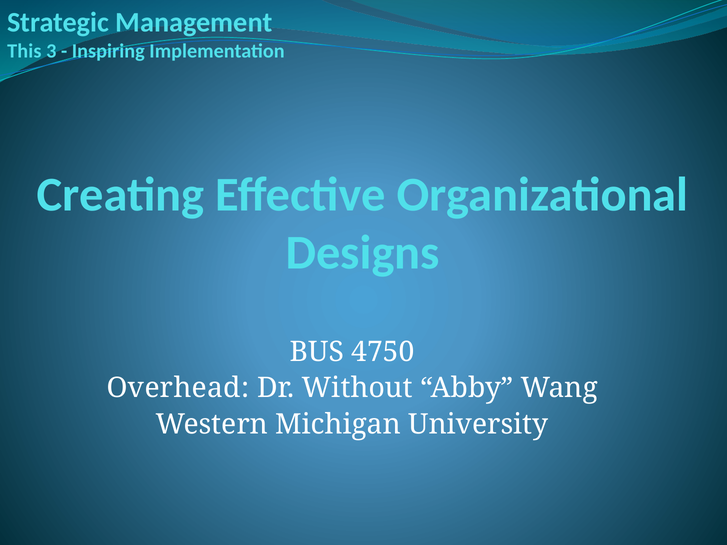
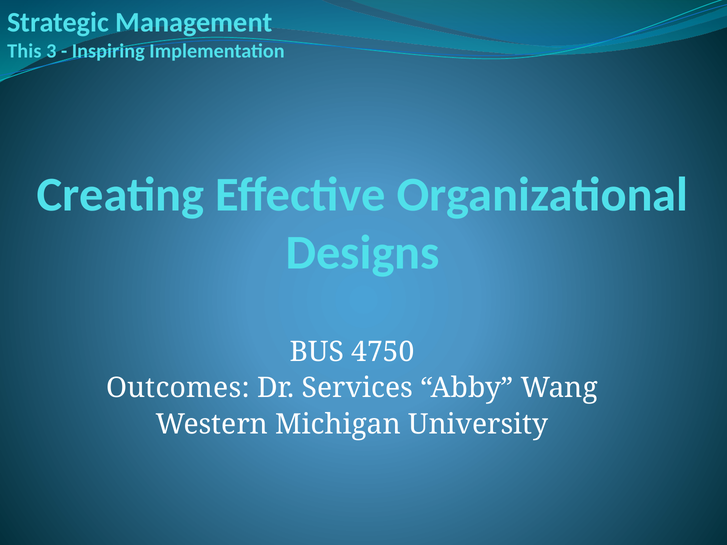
Overhead: Overhead -> Outcomes (178, 388)
Without: Without -> Services (357, 388)
